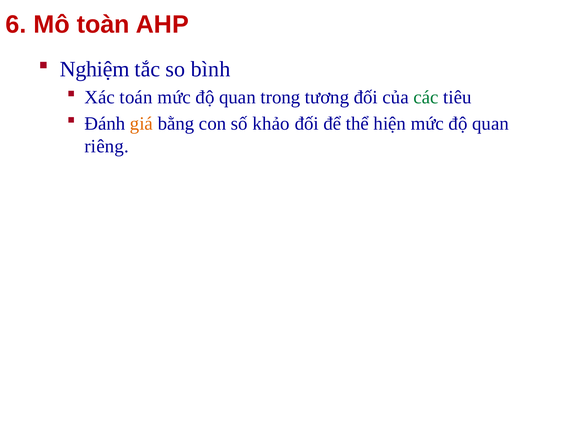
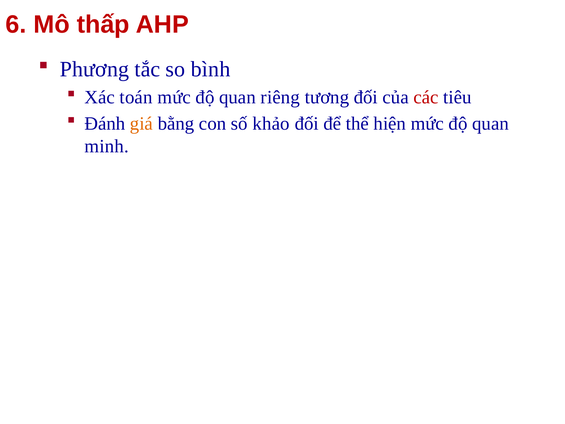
toàn: toàn -> thấp (103, 24)
Nghiệm: Nghiệm -> Phương (94, 69)
trong: trong -> riêng (280, 97)
các colour: green -> red (426, 97)
riêng: riêng -> minh (107, 146)
